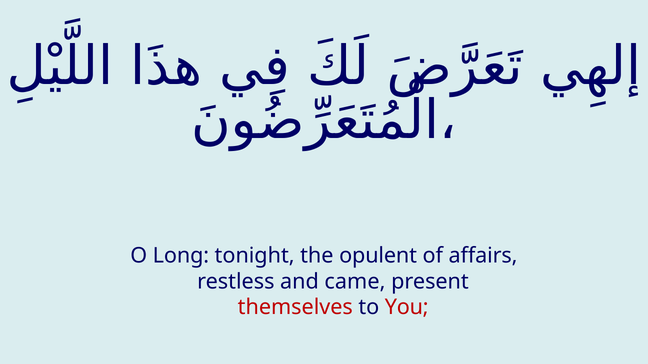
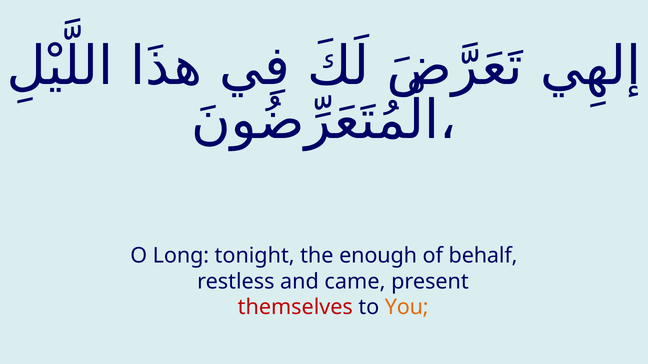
opulent: opulent -> enough (378, 256)
affairs: affairs -> behalf (483, 256)
You colour: red -> orange (407, 308)
